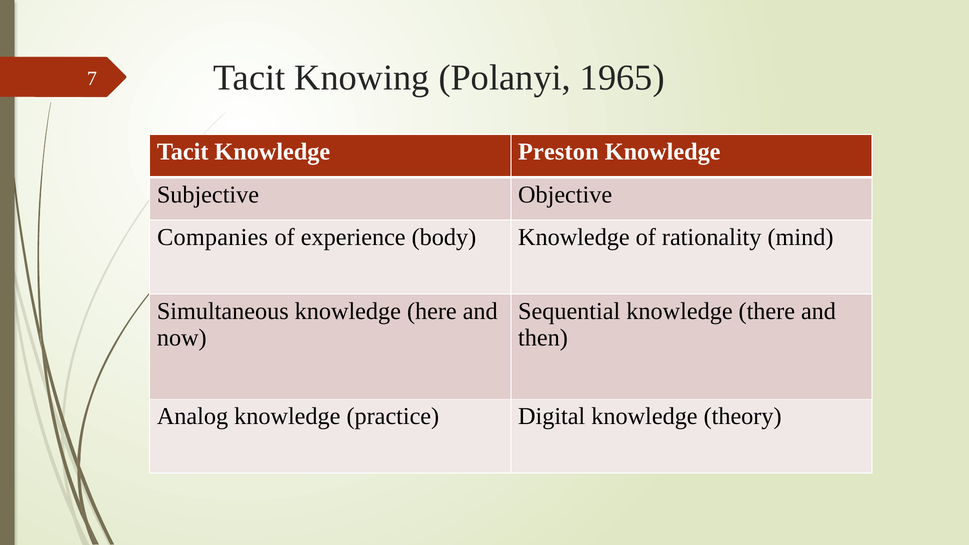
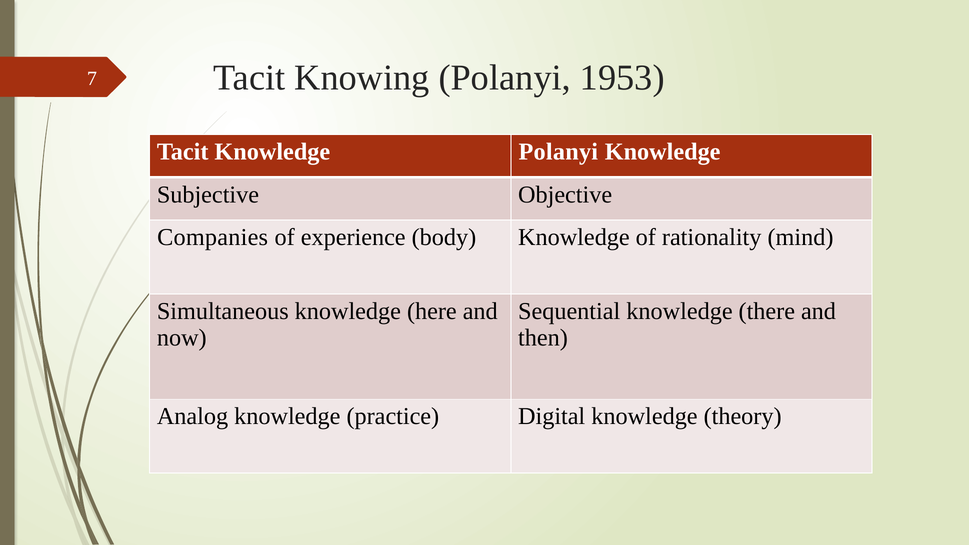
1965: 1965 -> 1953 (622, 78)
Knowledge Preston: Preston -> Polanyi (558, 152)
